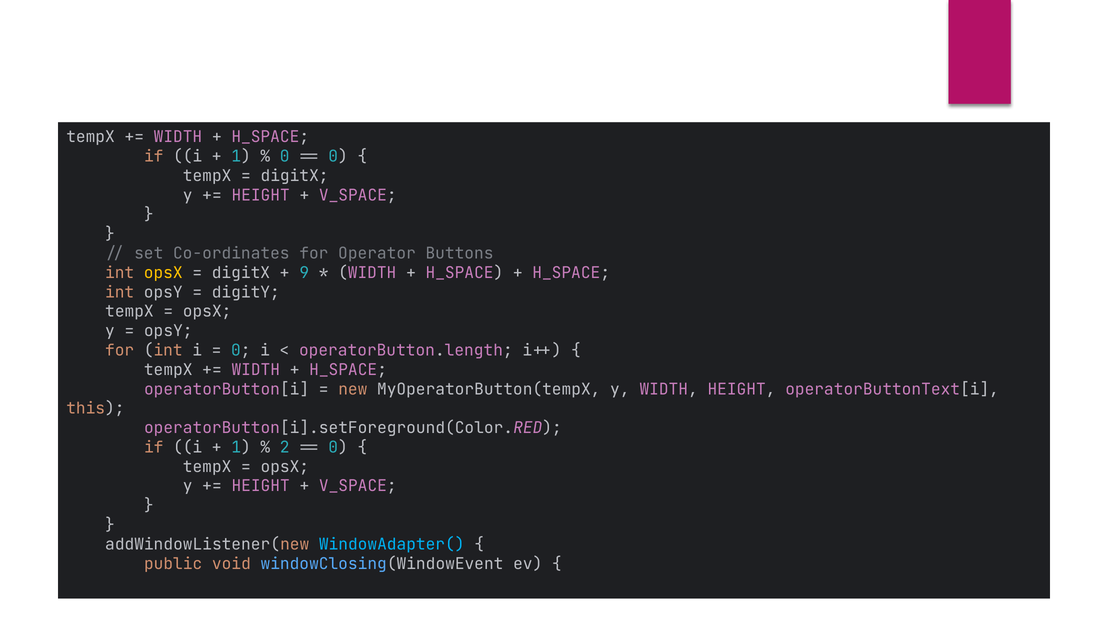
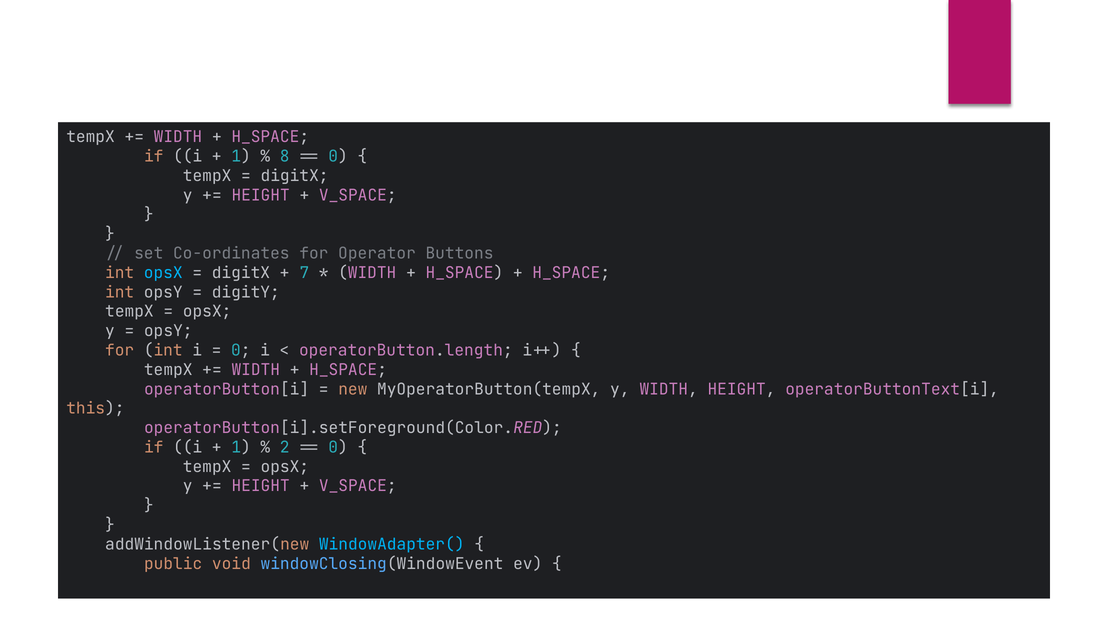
0: 0 -> 8 (285, 157)
opsX colour: yellow -> light blue (163, 273)
9: 9 -> 7 (304, 273)
